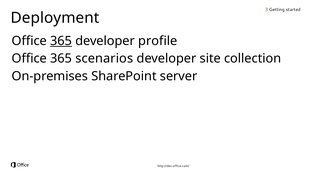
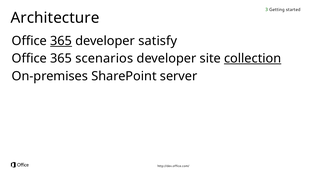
Deployment: Deployment -> Architecture (55, 18)
profile: profile -> satisfy (158, 41)
collection underline: none -> present (253, 59)
